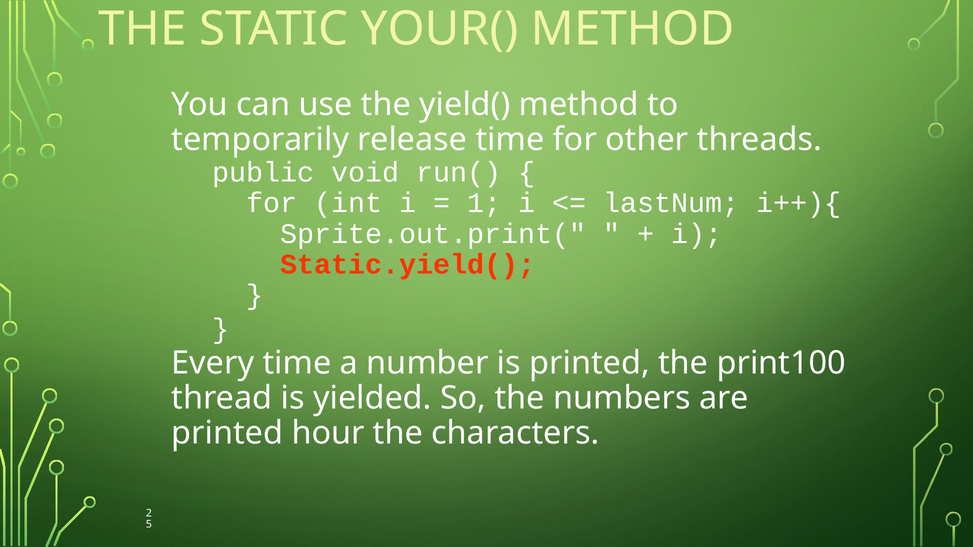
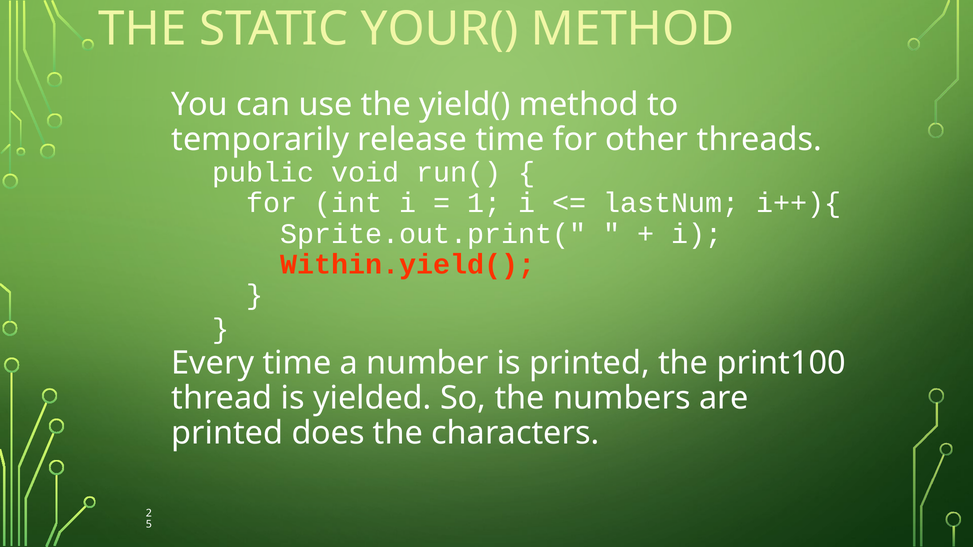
Static.yield(: Static.yield( -> Within.yield( (408, 264)
hour: hour -> does (328, 433)
